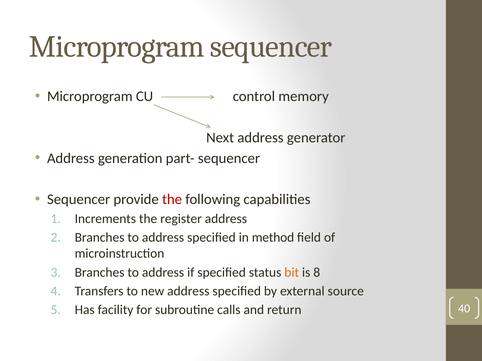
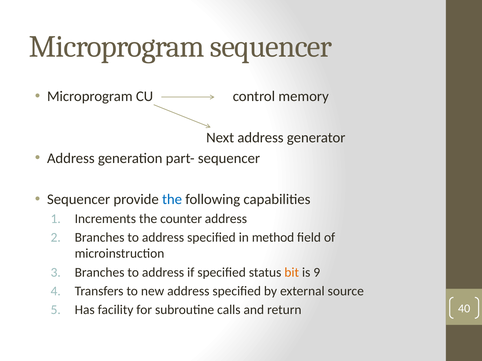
the colour: red -> blue (172, 200)
register: register -> counter (181, 219)
8: 8 -> 9 (317, 273)
